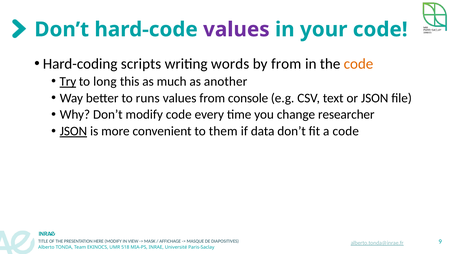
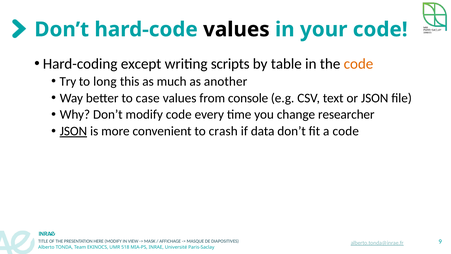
values colour: purple -> black (236, 29)
scripts: scripts -> except (141, 64)
words: words -> scripts (230, 64)
by from: from -> table (286, 64)
Try underline: present -> none (68, 81)
runs: runs -> case (148, 98)
them: them -> crash (223, 131)
